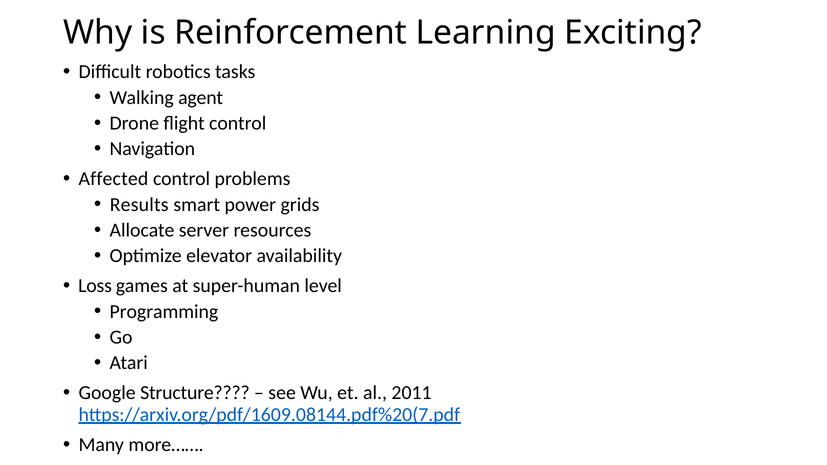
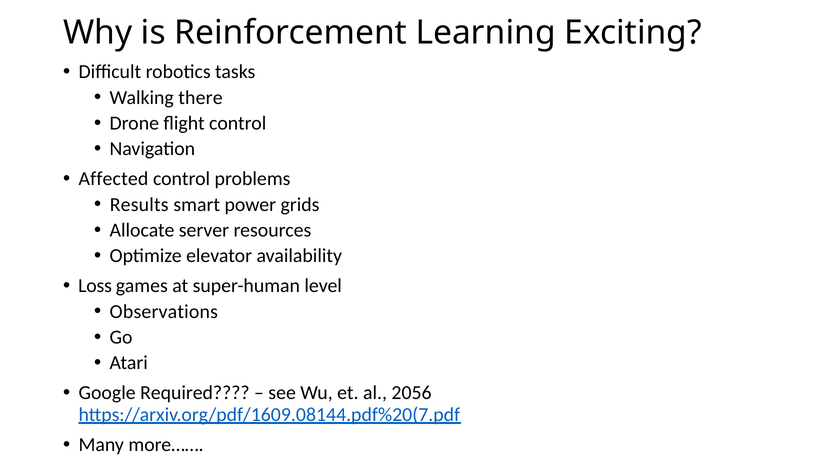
agent: agent -> there (200, 98)
Programming: Programming -> Observations (164, 312)
Structure: Structure -> Required (195, 393)
2011: 2011 -> 2056 (412, 393)
